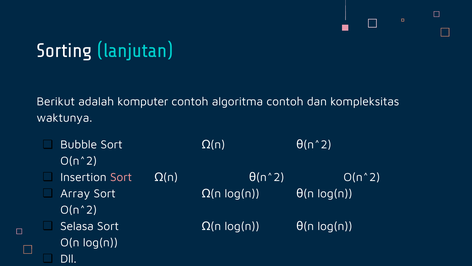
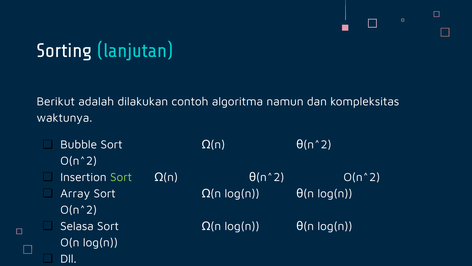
komputer: komputer -> dilakukan (143, 101)
algoritma contoh: contoh -> namun (285, 101)
Sort colour: pink -> light green (121, 177)
